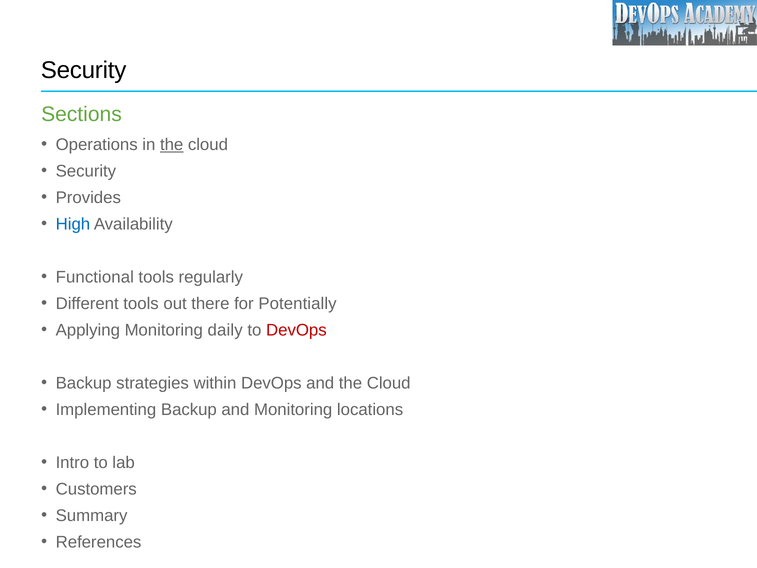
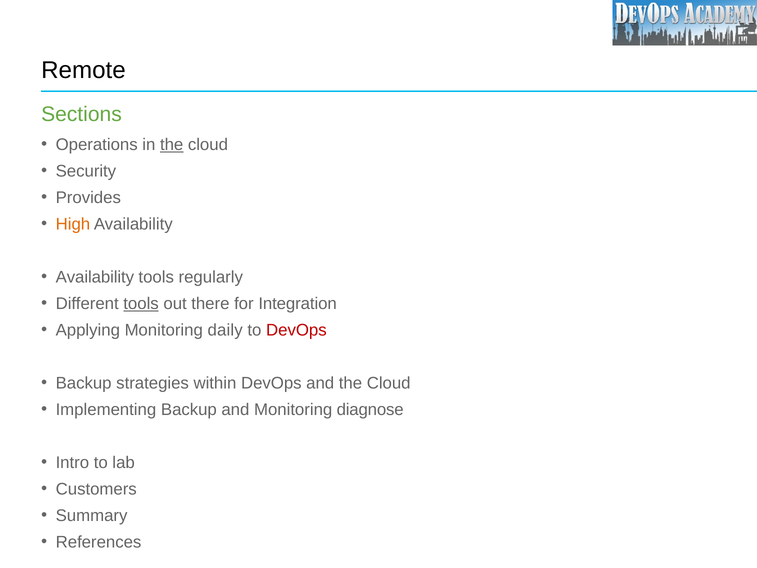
Security: Security -> Remote (83, 70)
High colour: blue -> orange (73, 224)
Functional: Functional -> Availability (95, 277)
tools underline: none -> present (141, 303)
Potentially: Potentially -> Integration (298, 303)
locations: locations -> diagnose (370, 409)
